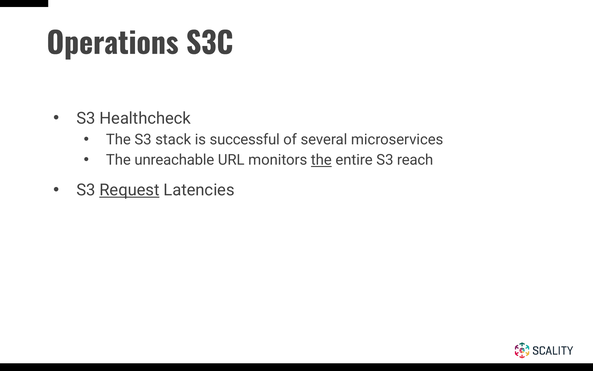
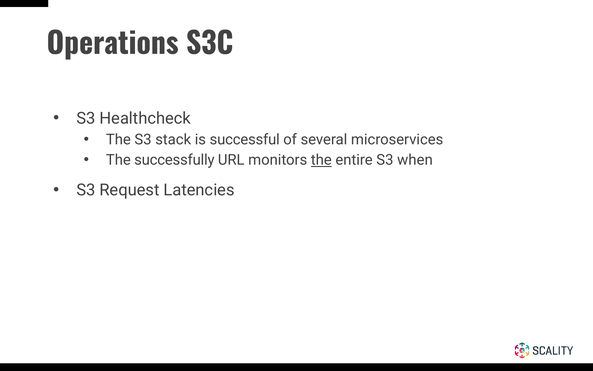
unreachable: unreachable -> successfully (174, 160)
reach: reach -> when (415, 160)
Request underline: present -> none (129, 190)
